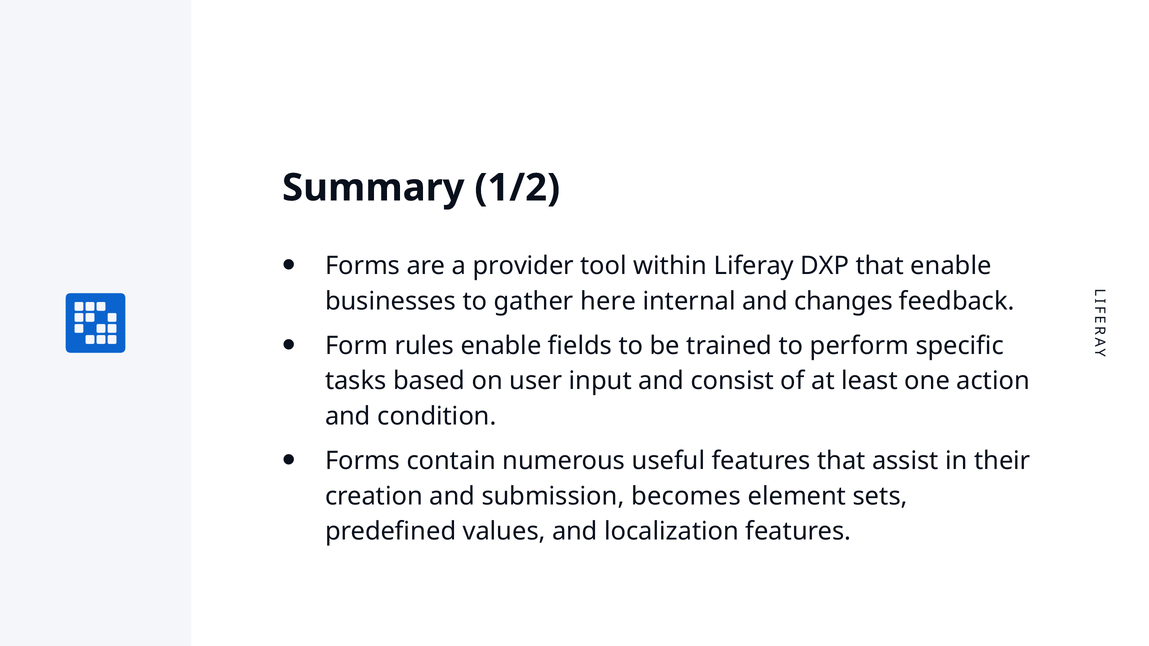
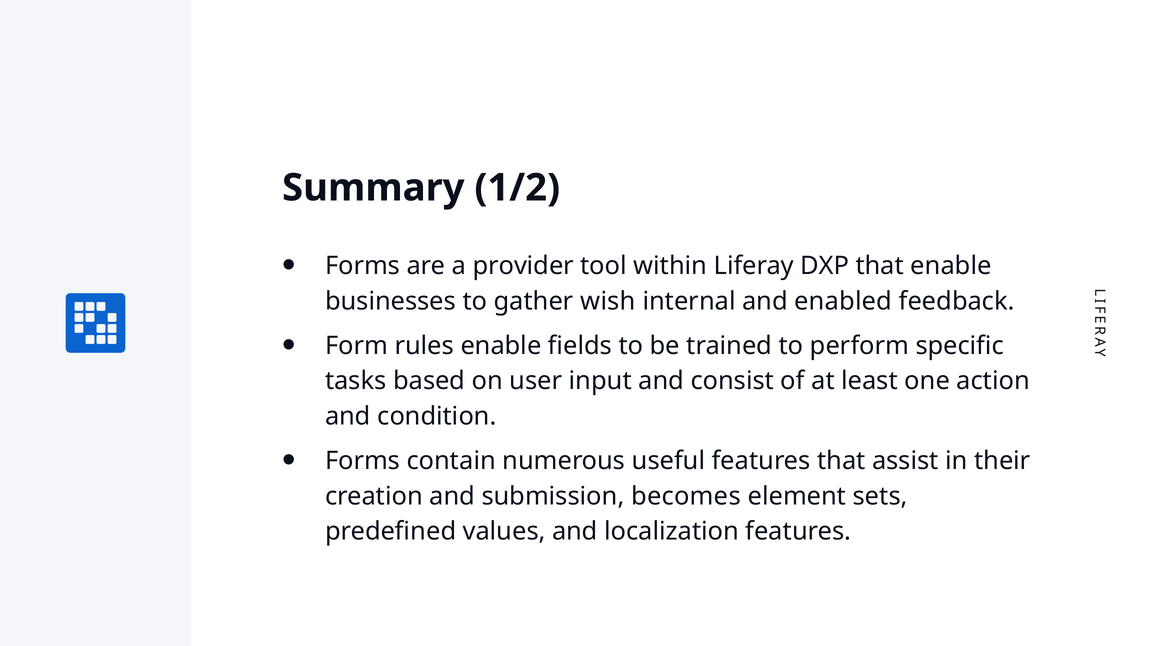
here: here -> wish (608, 301)
changes: changes -> enabled (843, 301)
